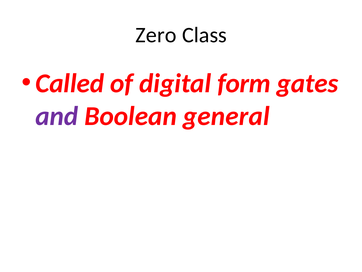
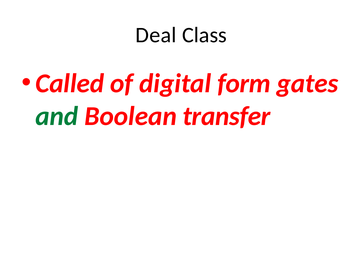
Zero: Zero -> Deal (156, 35)
and colour: purple -> green (57, 116)
general: general -> transfer (227, 116)
